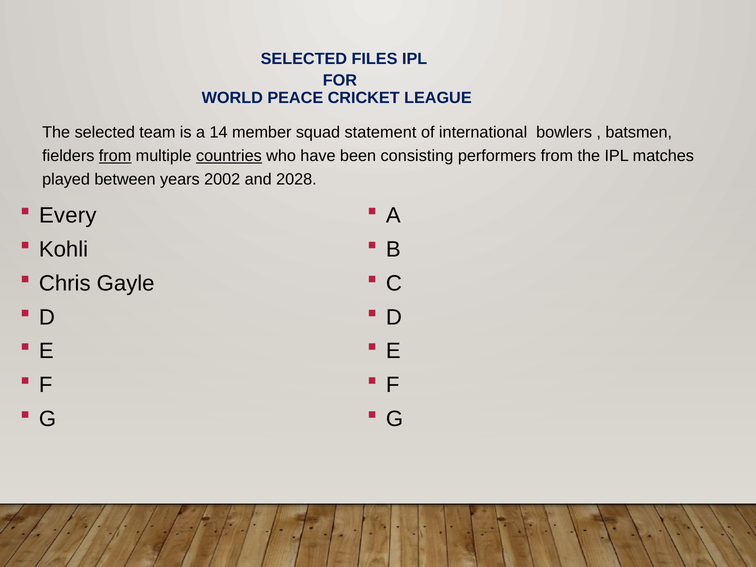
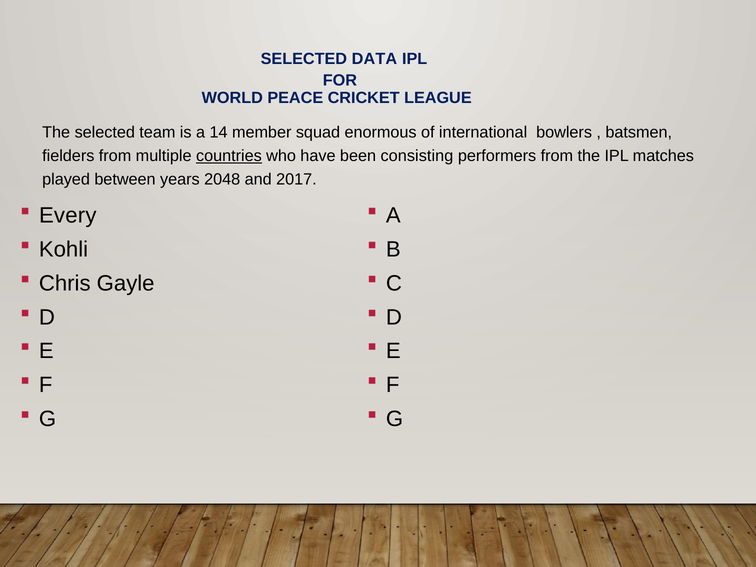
FILES: FILES -> DATA (374, 59)
statement: statement -> enormous (381, 133)
from underline: present -> none (115, 156)
2002: 2002 -> 2048 (222, 179)
2028: 2028 -> 2017 (296, 179)
